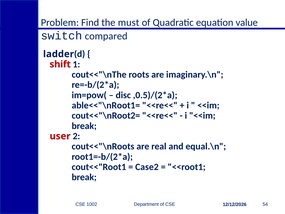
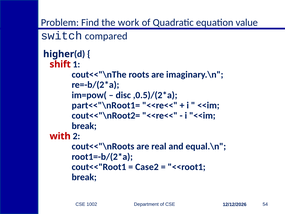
must: must -> work (129, 23)
ladder: ladder -> higher (59, 54)
able<<"\nRoot1=: able<<"\nRoot1= -> part<<"\nRoot1= (106, 105)
user: user -> with (60, 136)
